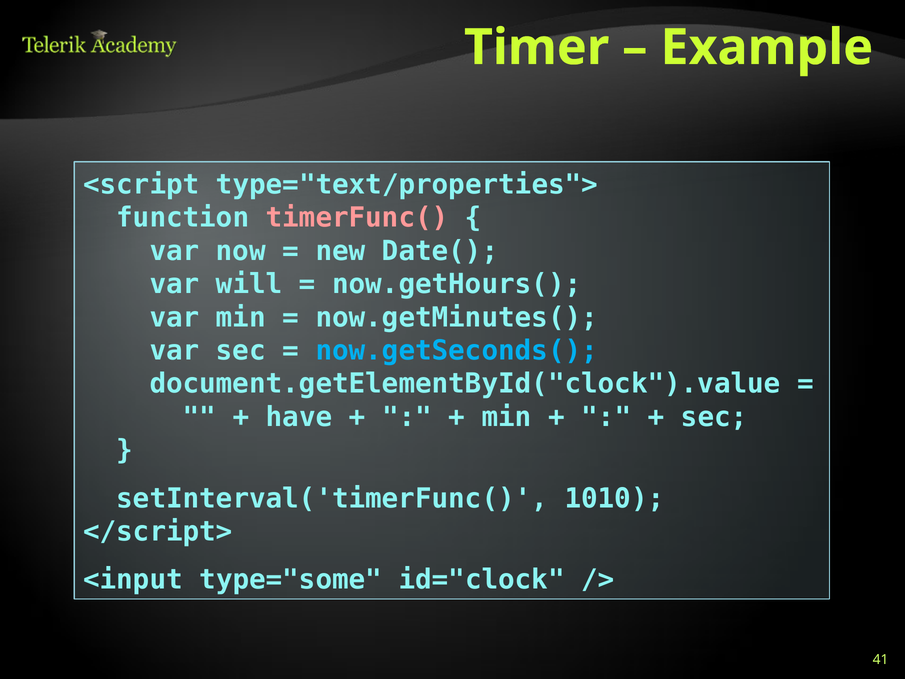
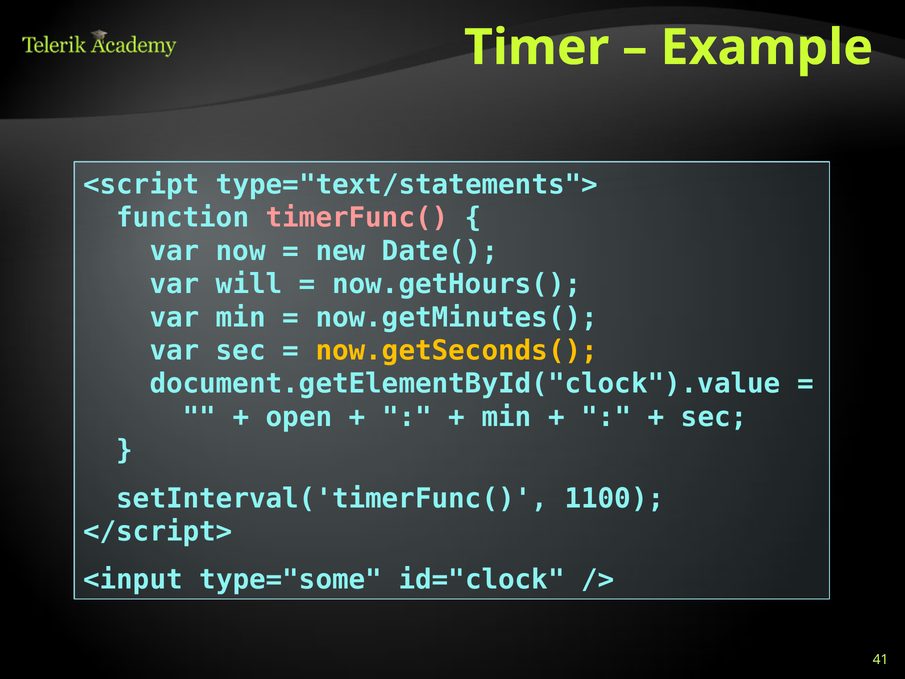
type="text/properties">: type="text/properties"> -> type="text/statements"> (407, 185)
now.getSeconds( colour: light blue -> yellow (457, 350)
have: have -> open (299, 417)
1010: 1010 -> 1100 (614, 498)
